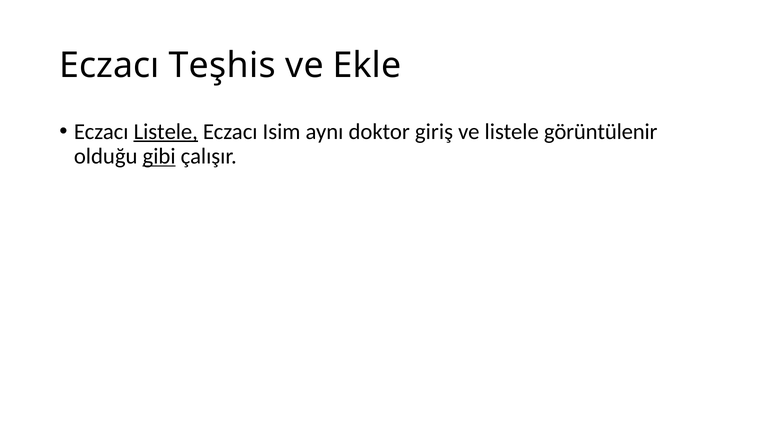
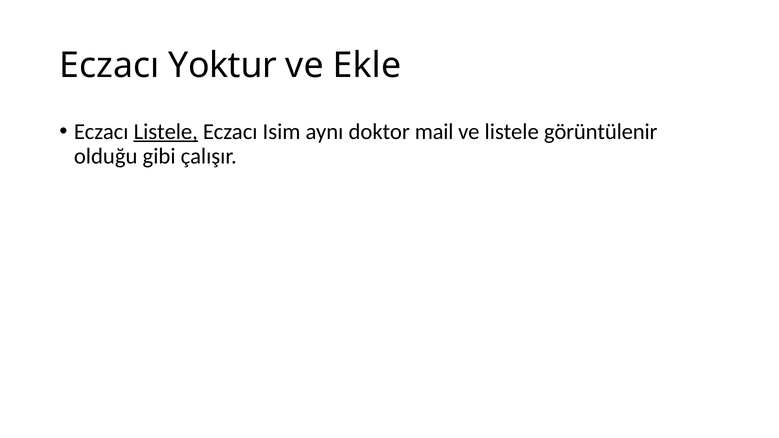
Teşhis: Teşhis -> Yoktur (223, 65)
giriş: giriş -> mail (434, 132)
gibi underline: present -> none (159, 156)
